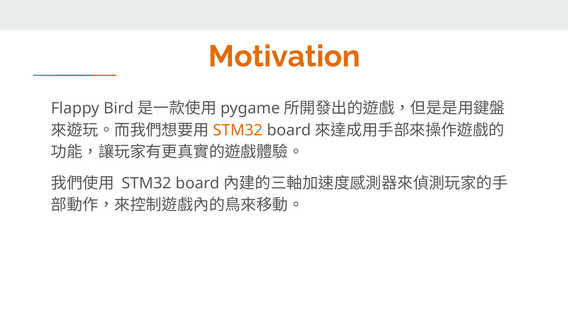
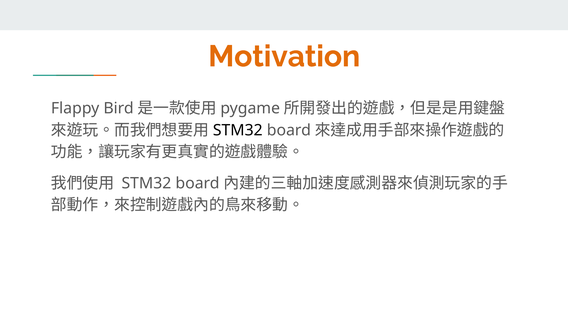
STM32 colour: orange -> black (238, 130)
